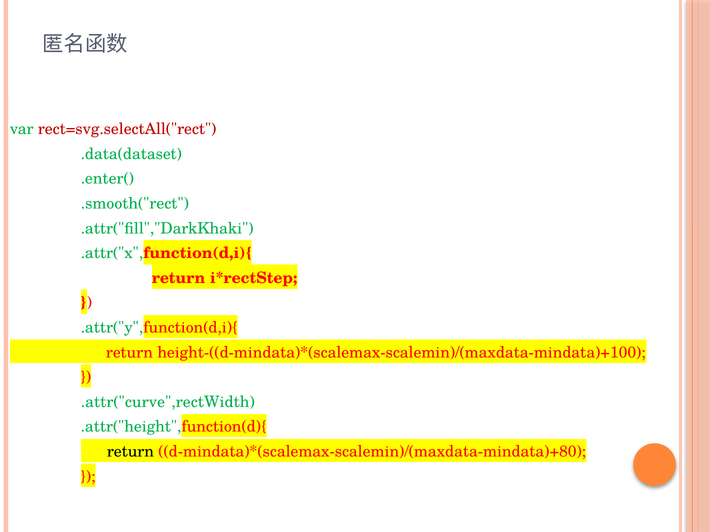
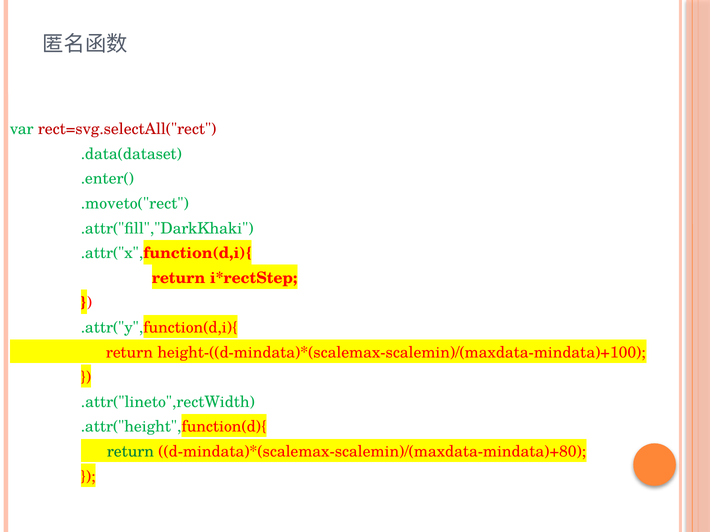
.smooth("rect: .smooth("rect -> .moveto("rect (135, 204)
.attr("curve",rectWidth: .attr("curve",rectWidth -> .attr("lineto",rectWidth (168, 402)
return colour: black -> green (130, 452)
